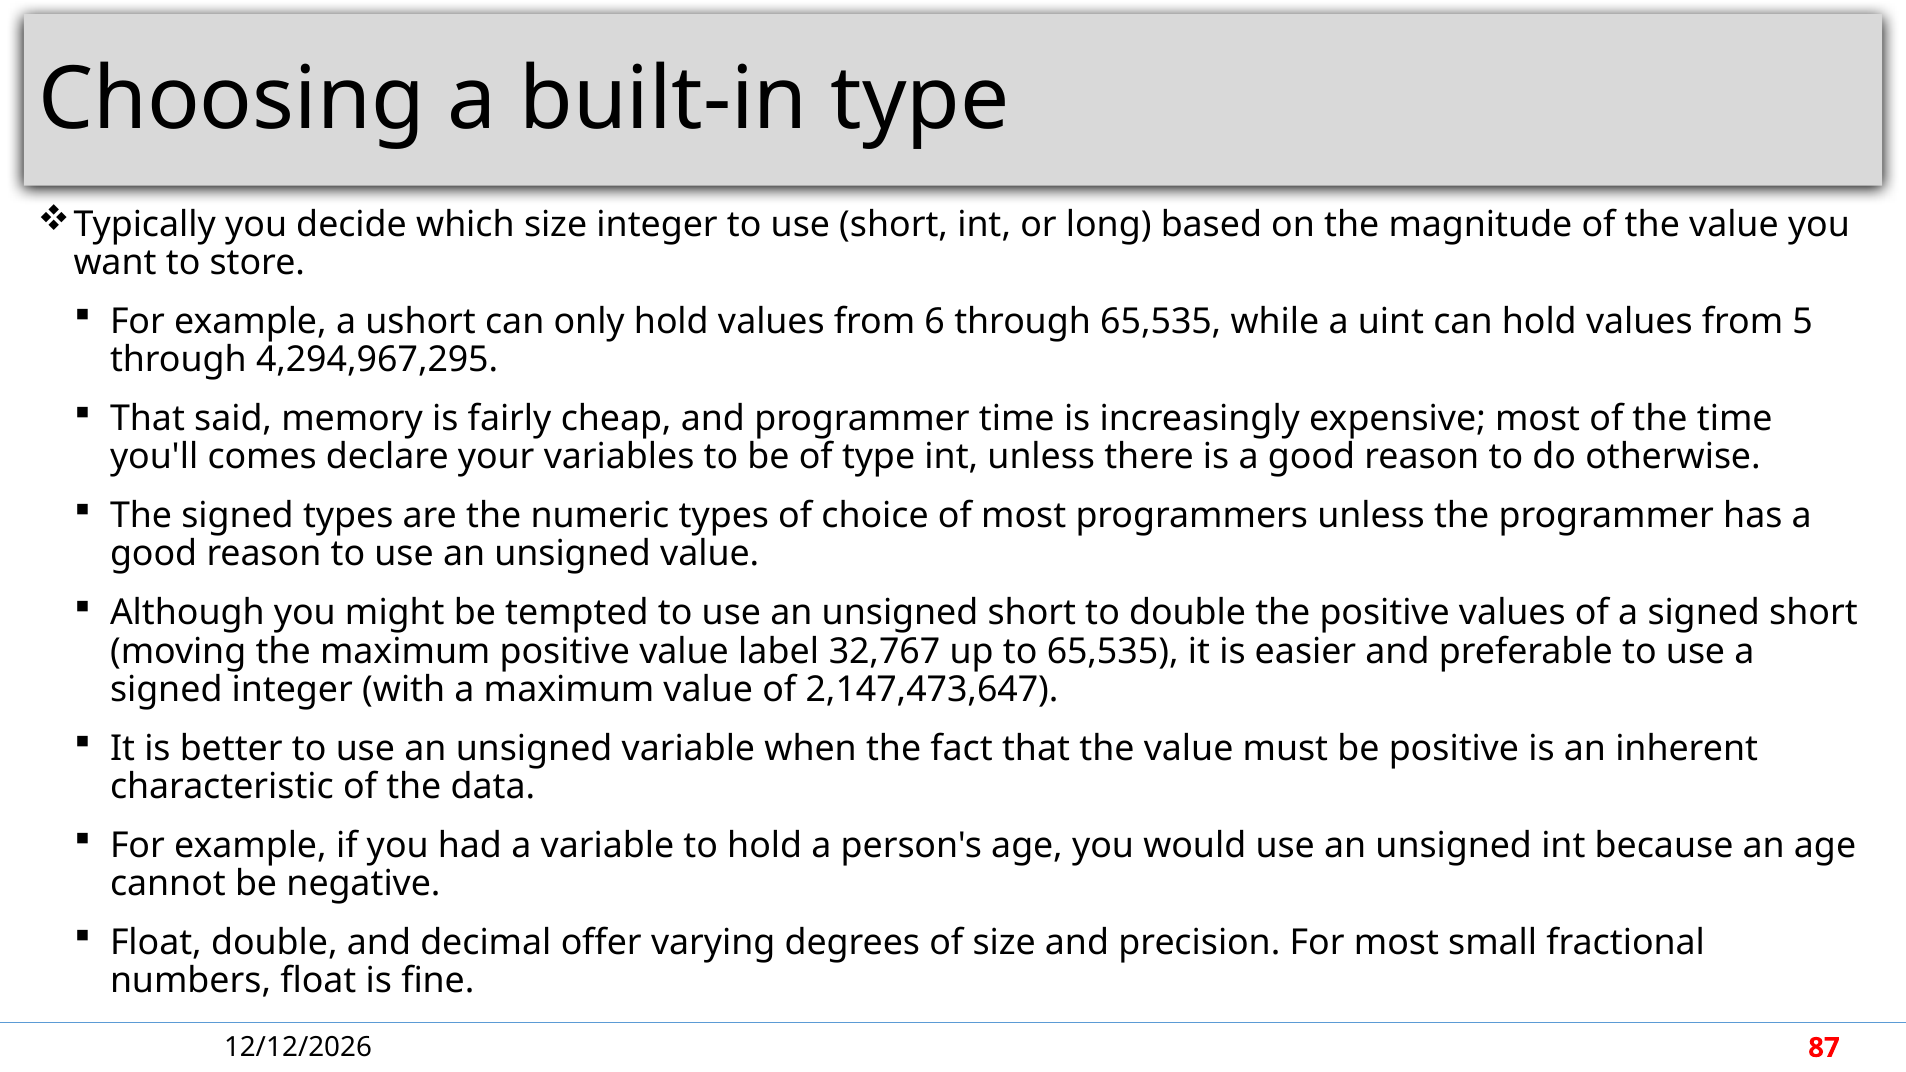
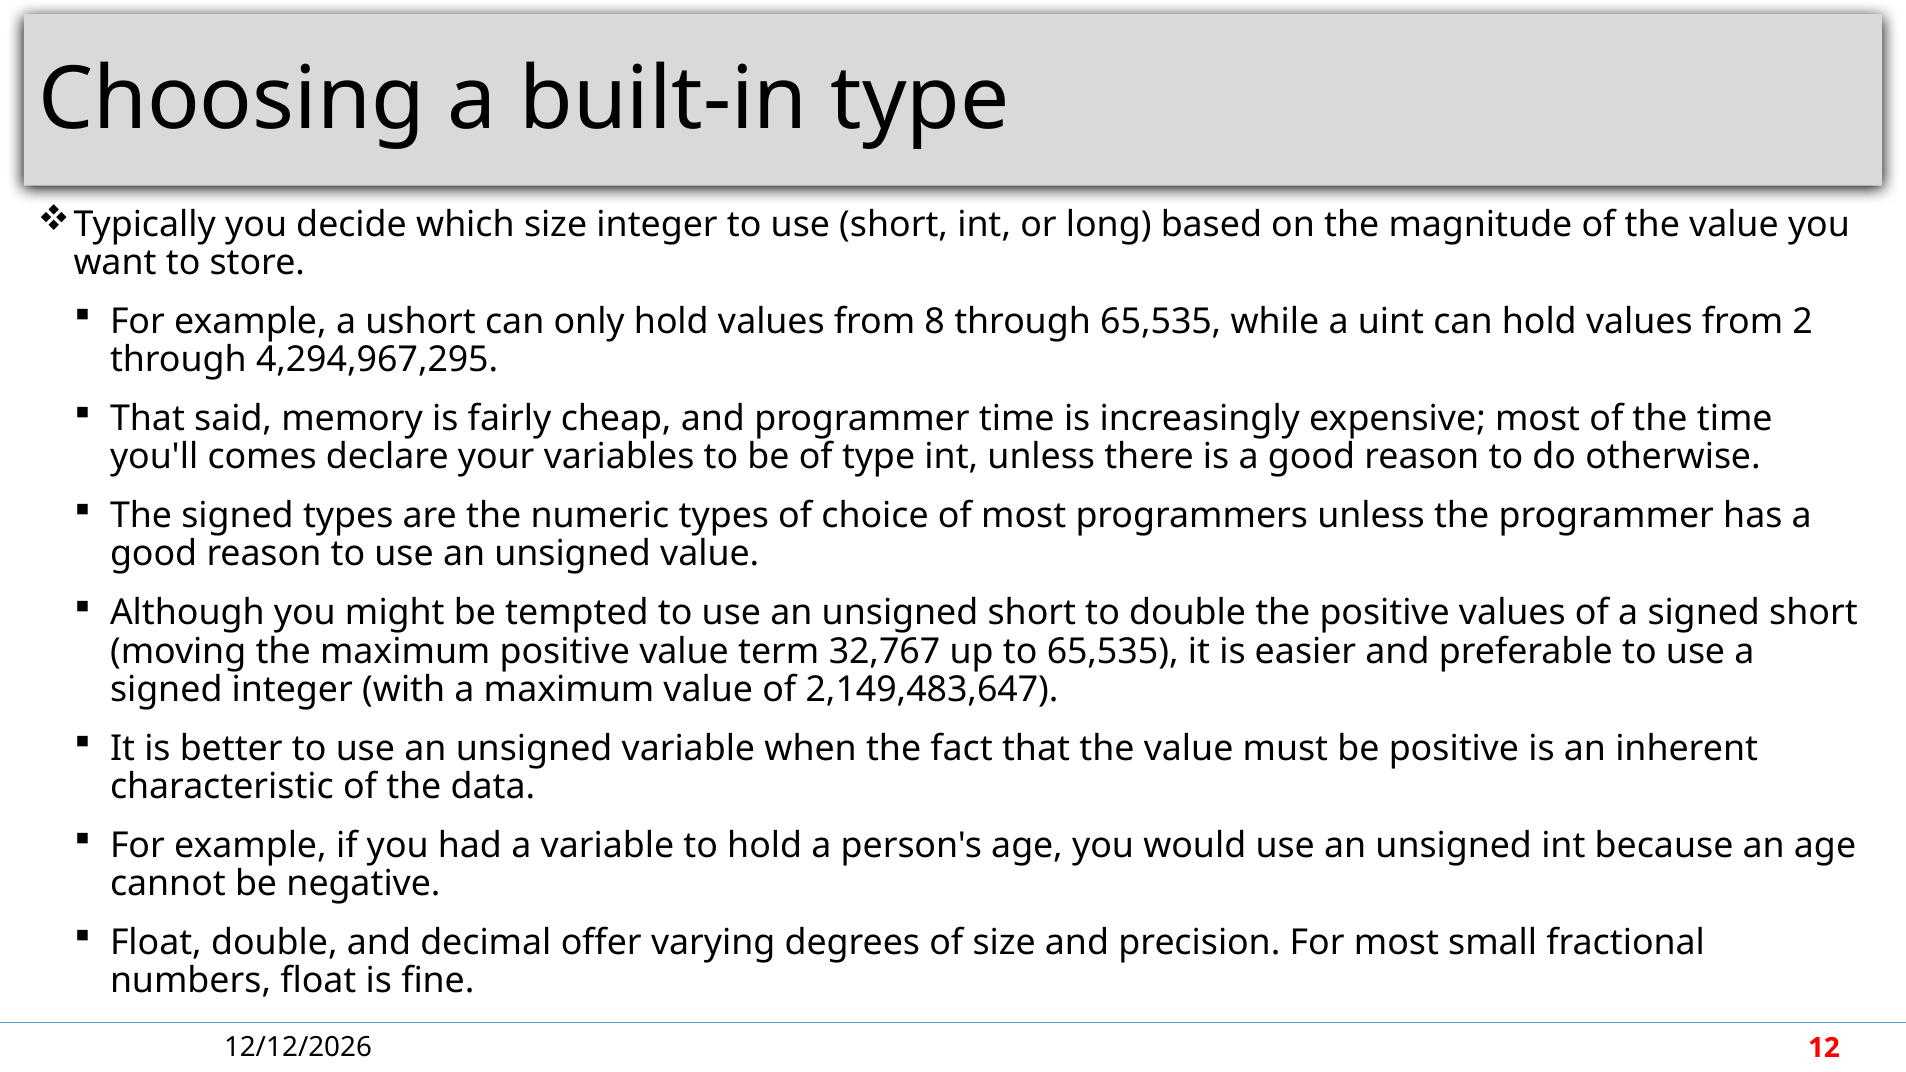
6: 6 -> 8 (935, 321)
5: 5 -> 2 (1803, 321)
label: label -> term (779, 651)
2,147,473,647: 2,147,473,647 -> 2,149,483,647 (932, 690)
87: 87 -> 12 (1824, 1048)
